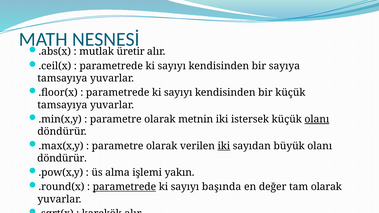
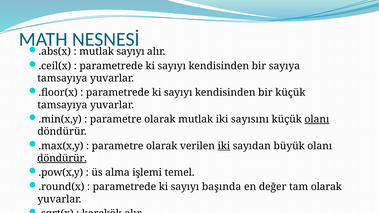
mutlak üretir: üretir -> sayıyı (131, 52)
olarak metnin: metnin -> mutlak (196, 119)
istersek: istersek -> sayısını (250, 119)
döndürür underline: none -> present (62, 158)
yakın: yakın -> temel (179, 173)
parametrede underline: present -> none (124, 187)
